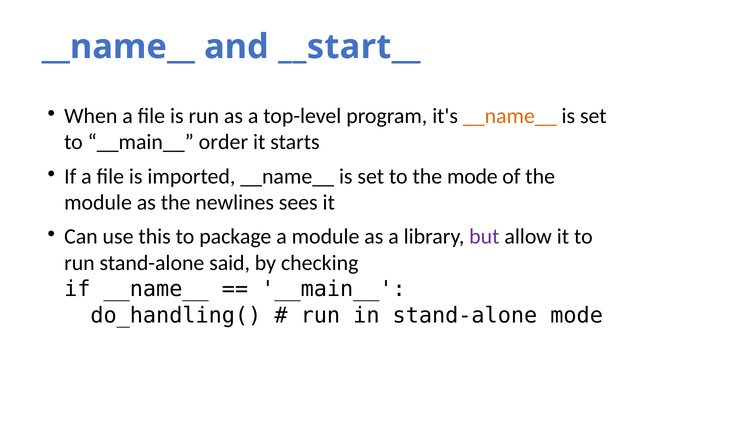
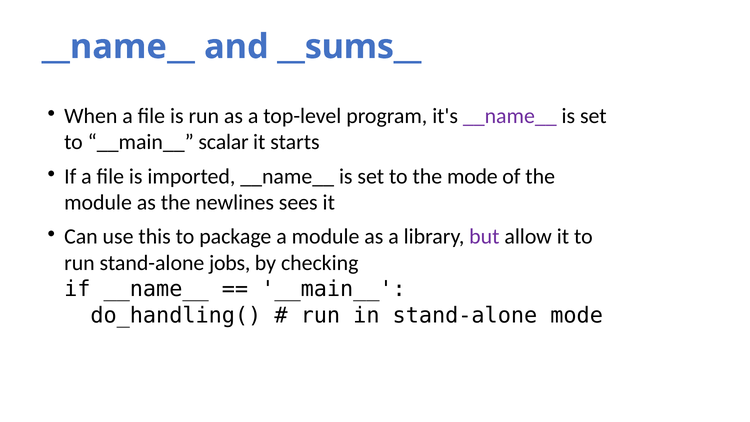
__start__: __start__ -> __sums__ (349, 47)
__name__ colour: orange -> purple (510, 116)
order: order -> scalar (224, 142)
said: said -> jobs (230, 263)
